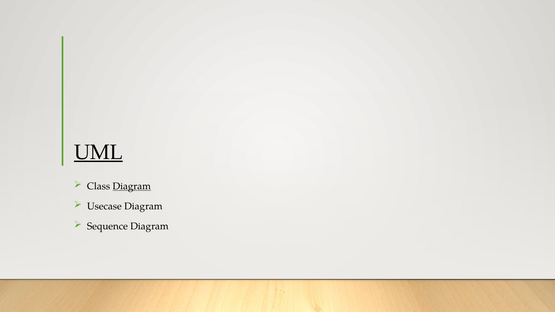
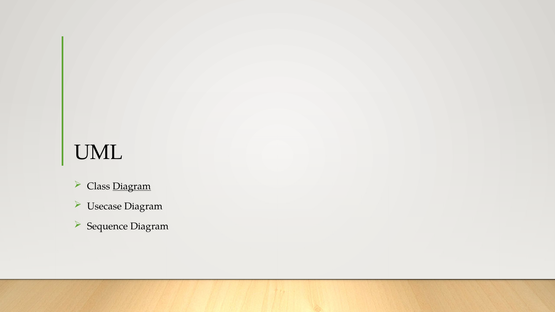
UML underline: present -> none (98, 152)
